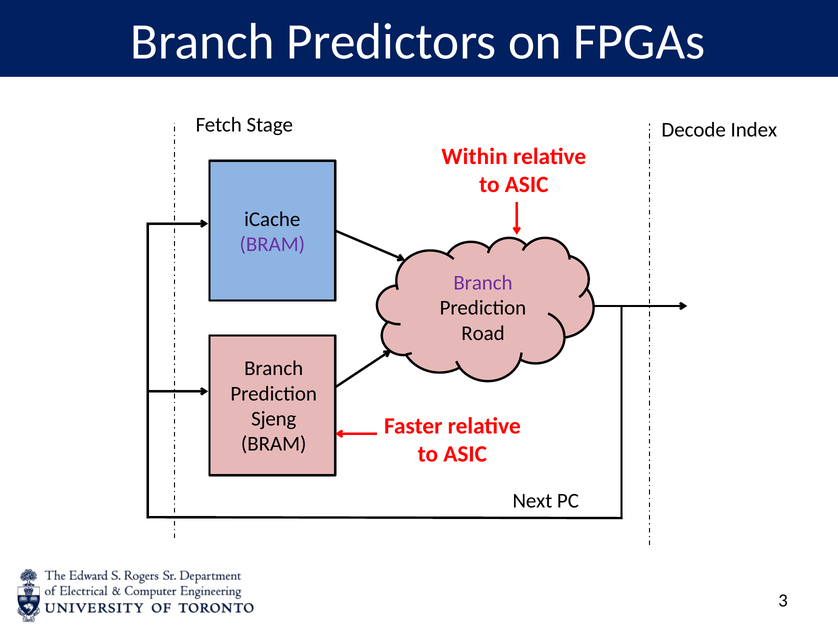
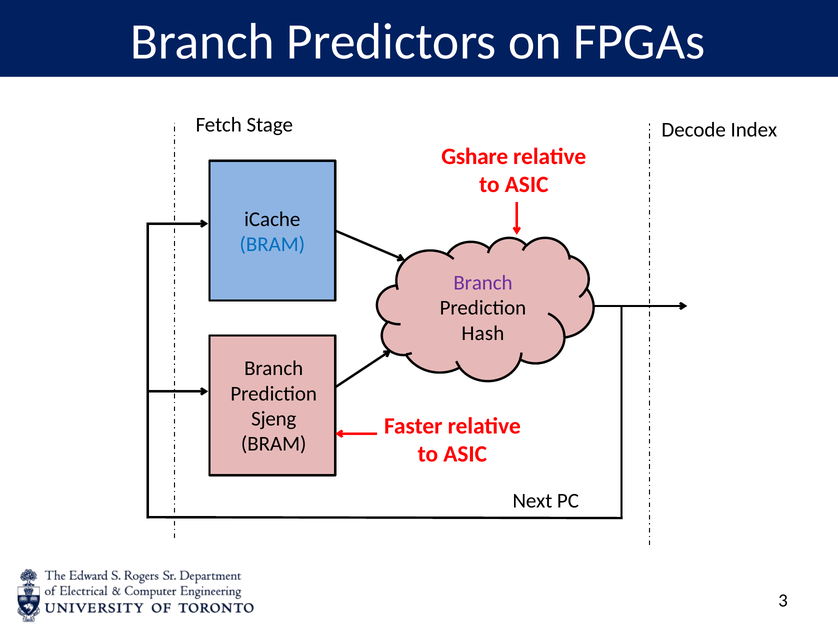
Within: Within -> Gshare (475, 157)
BRAM colour: purple -> blue (272, 244)
Road: Road -> Hash (483, 333)
